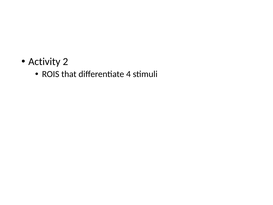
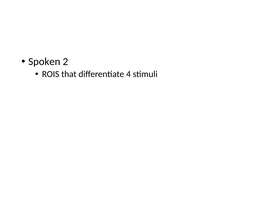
Activity: Activity -> Spoken (44, 62)
